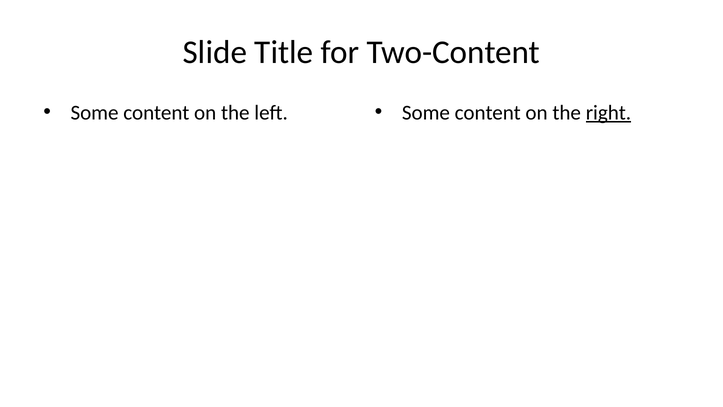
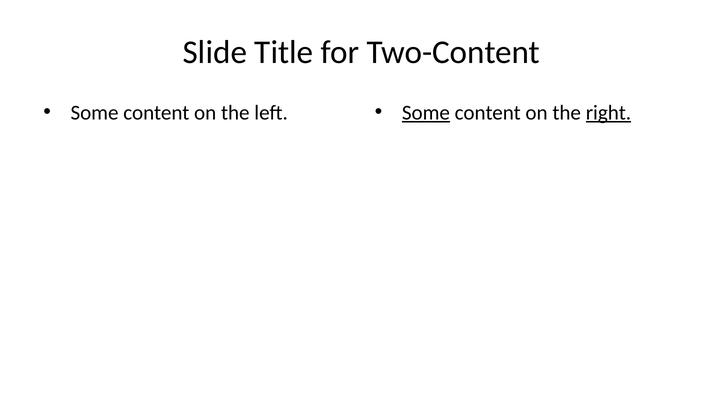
Some underline: none -> present (426, 113)
